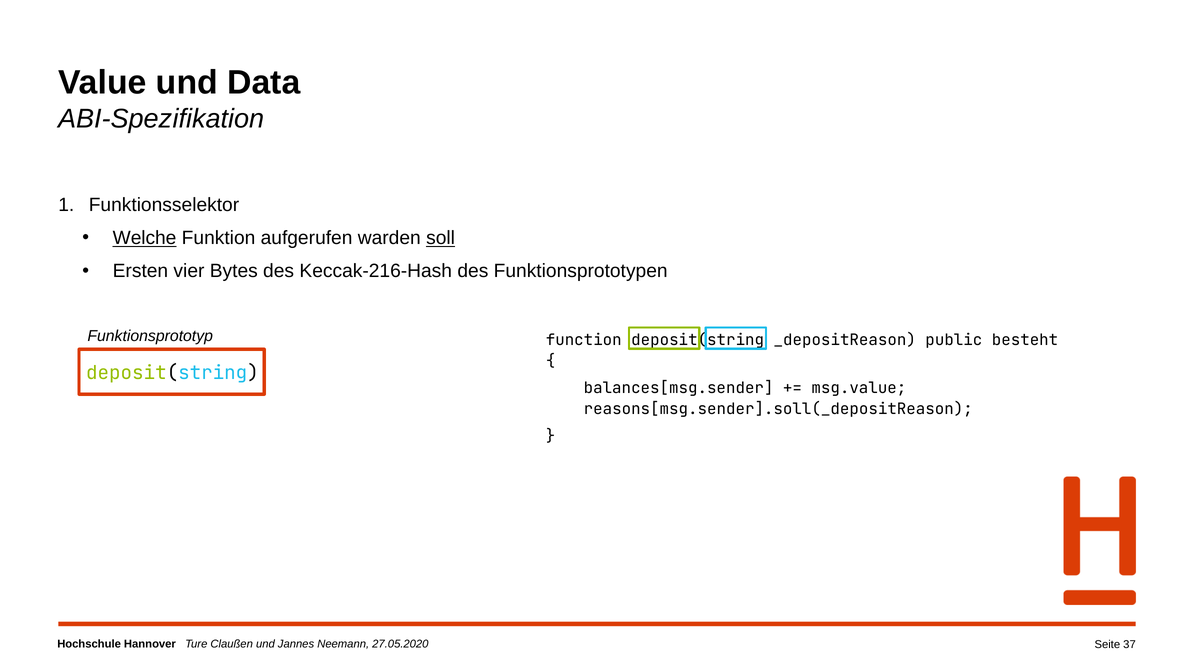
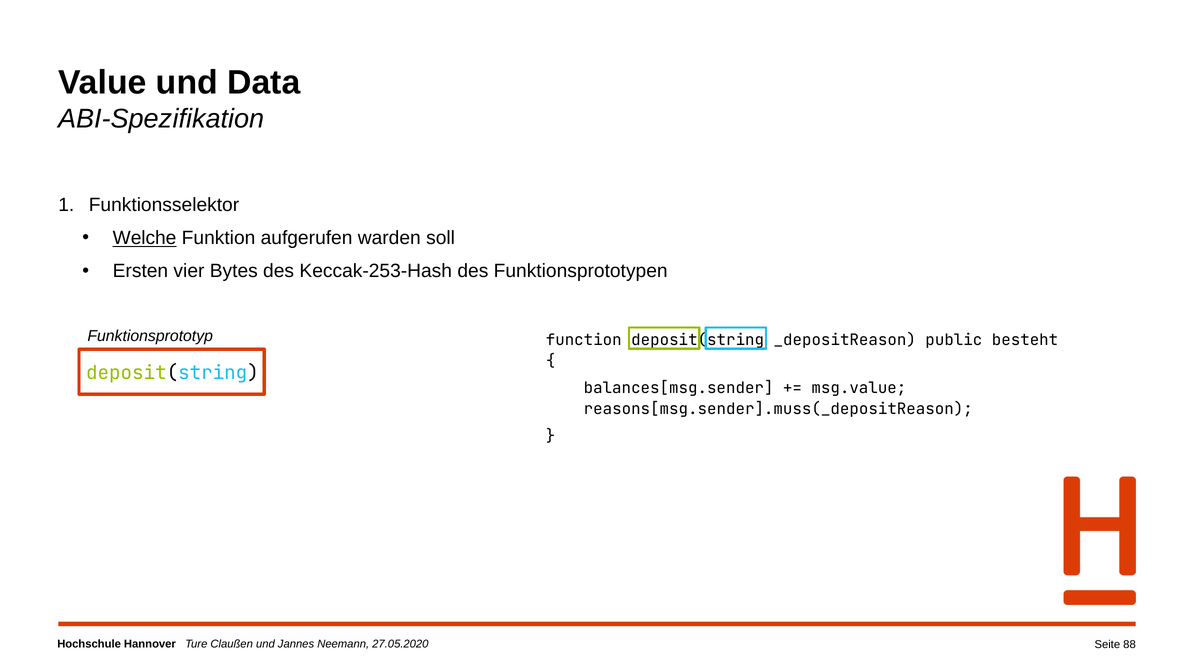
soll underline: present -> none (441, 238)
Keccak-216-Hash: Keccak-216-Hash -> Keccak-253-Hash (376, 271)
reasons[msg.sender].soll(_depositReason: reasons[msg.sender].soll(_depositReason -> reasons[msg.sender].muss(_depositReason (778, 409)
37: 37 -> 88 (1130, 644)
